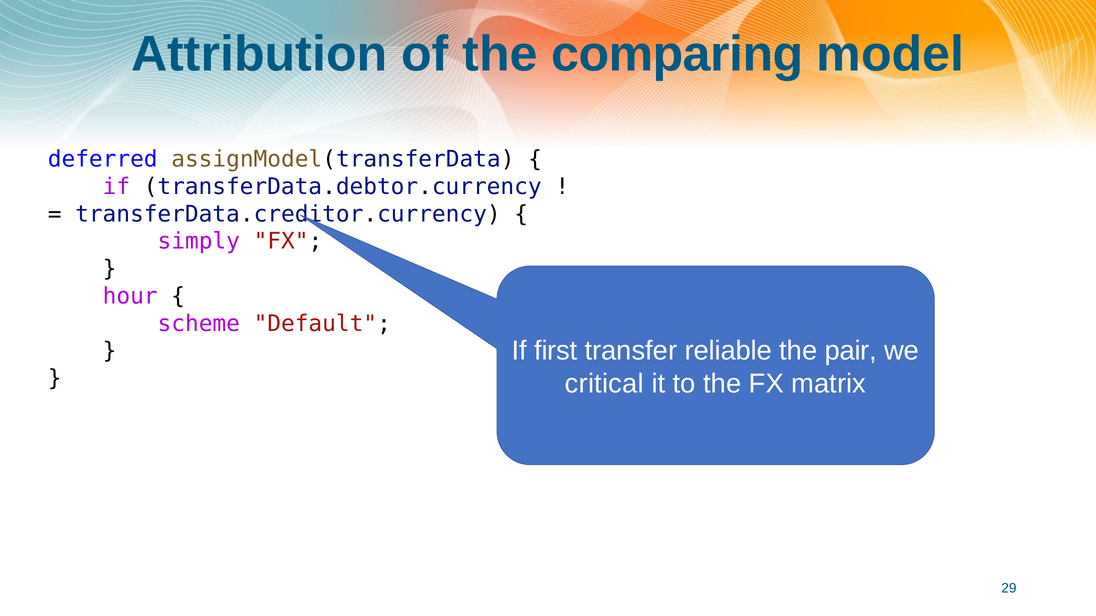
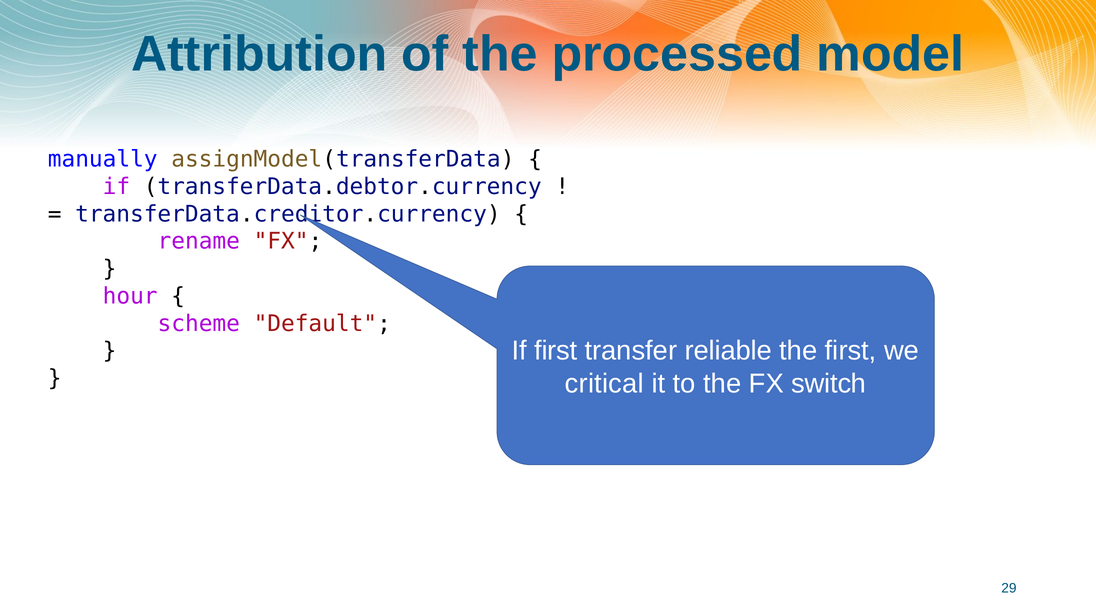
comparing: comparing -> processed (677, 54)
deferred: deferred -> manually (103, 159)
simply: simply -> rename (199, 242)
the pair: pair -> first (851, 351)
matrix: matrix -> switch (829, 384)
